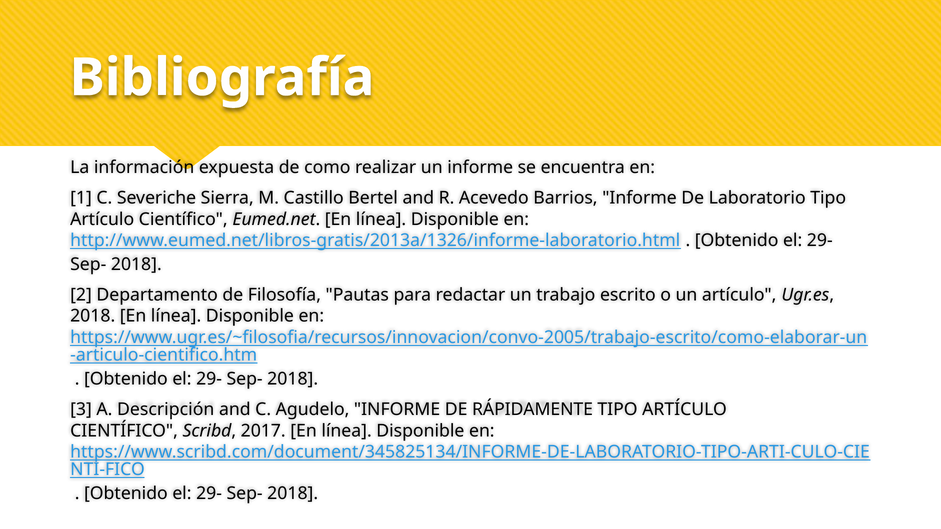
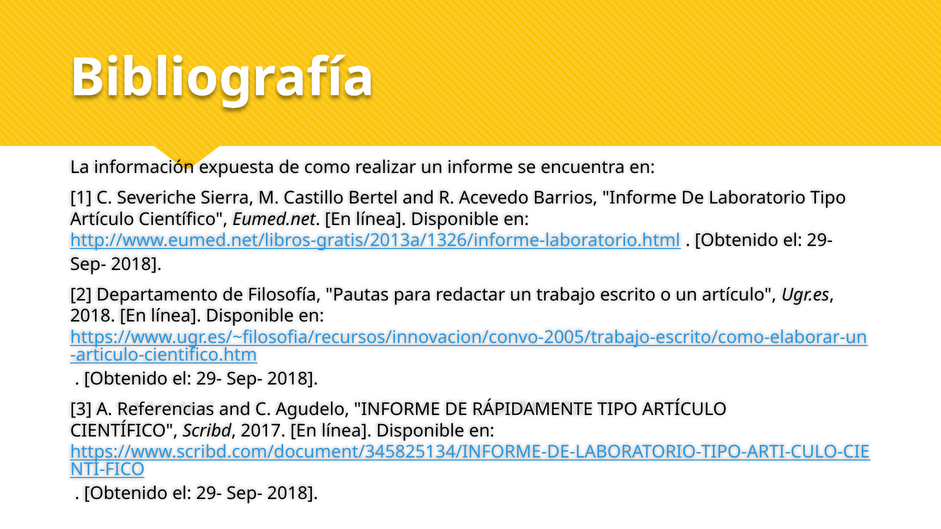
Descripción: Descripción -> Referencias (166, 410)
